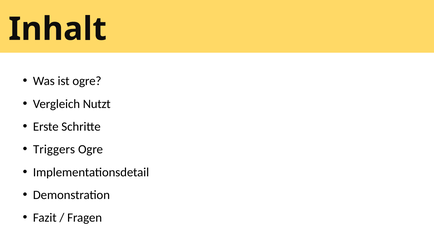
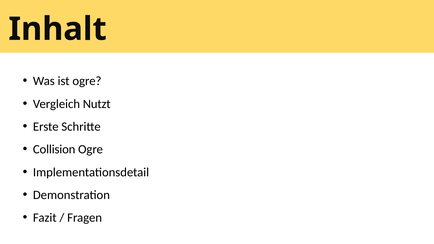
Triggers: Triggers -> Collision (54, 150)
